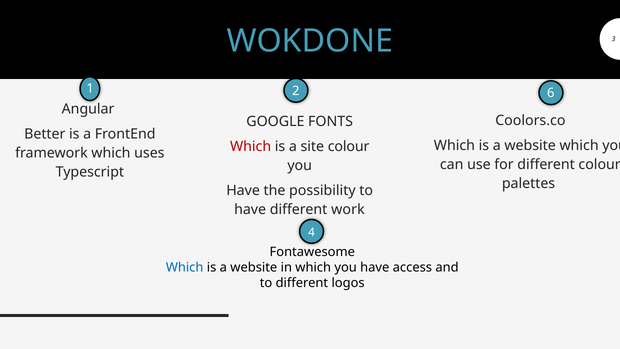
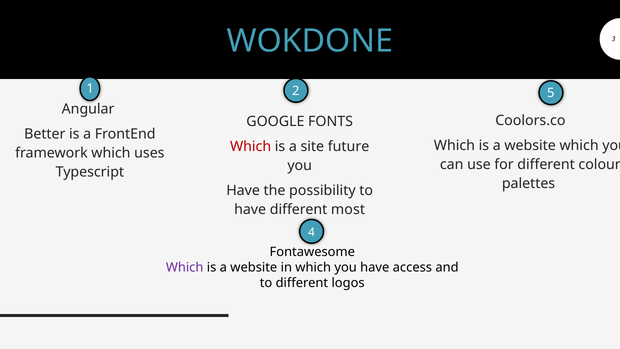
6: 6 -> 5 (551, 93)
site colour: colour -> future (349, 146)
work: work -> most (348, 209)
Which colour: blue -> purple (185, 267)
